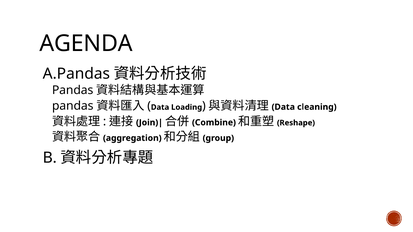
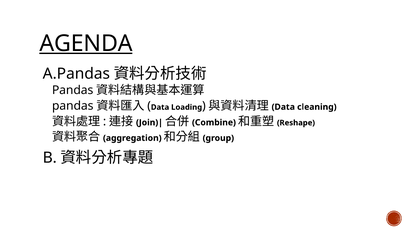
AGENDA underline: none -> present (86, 44)
